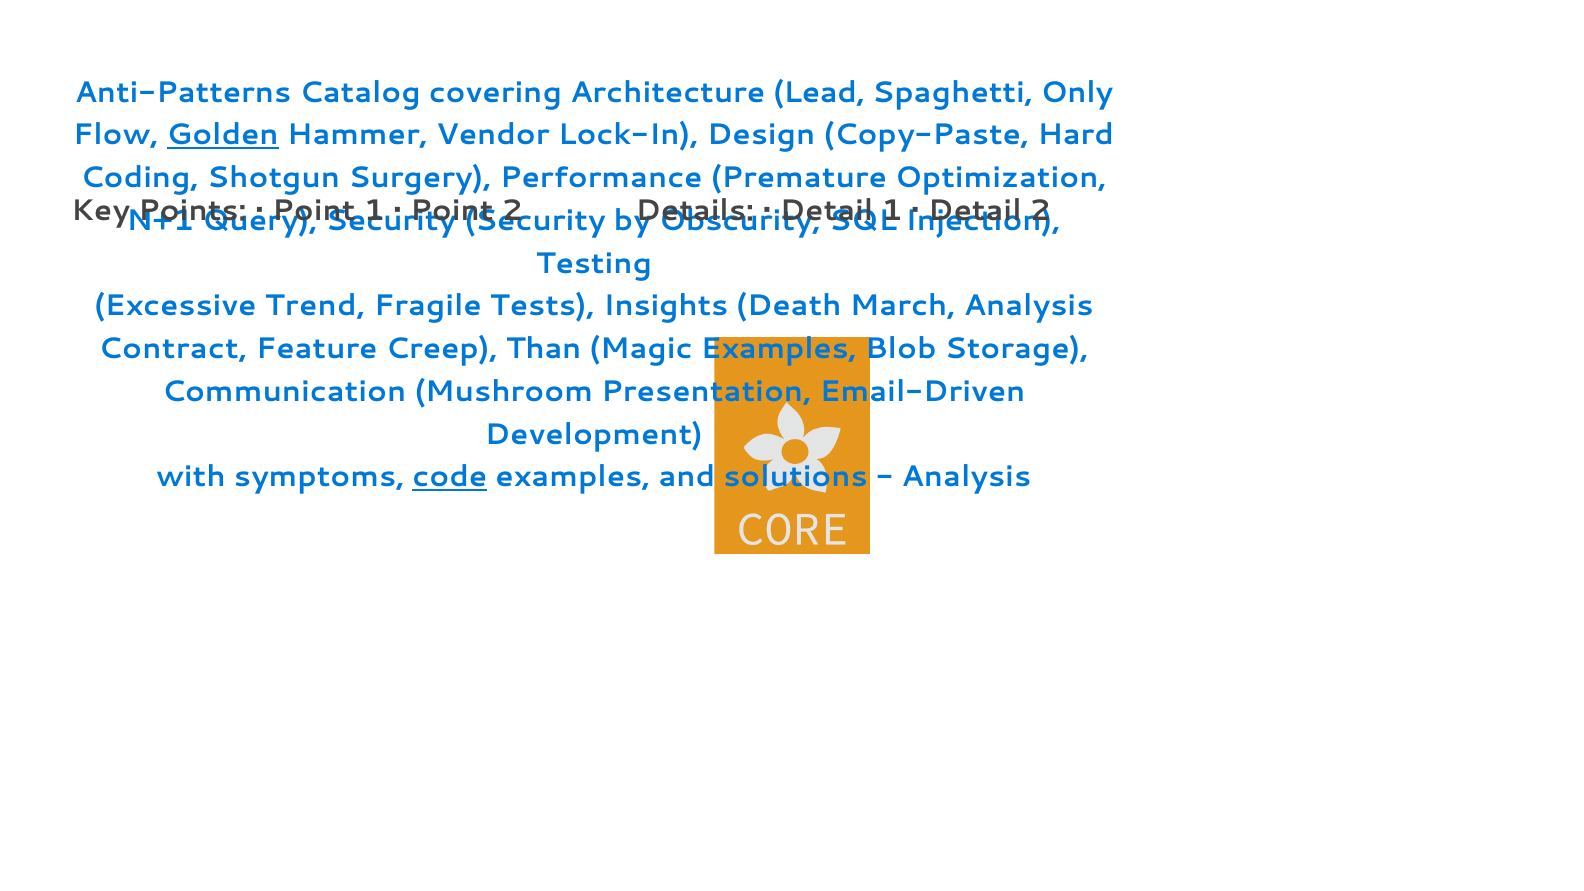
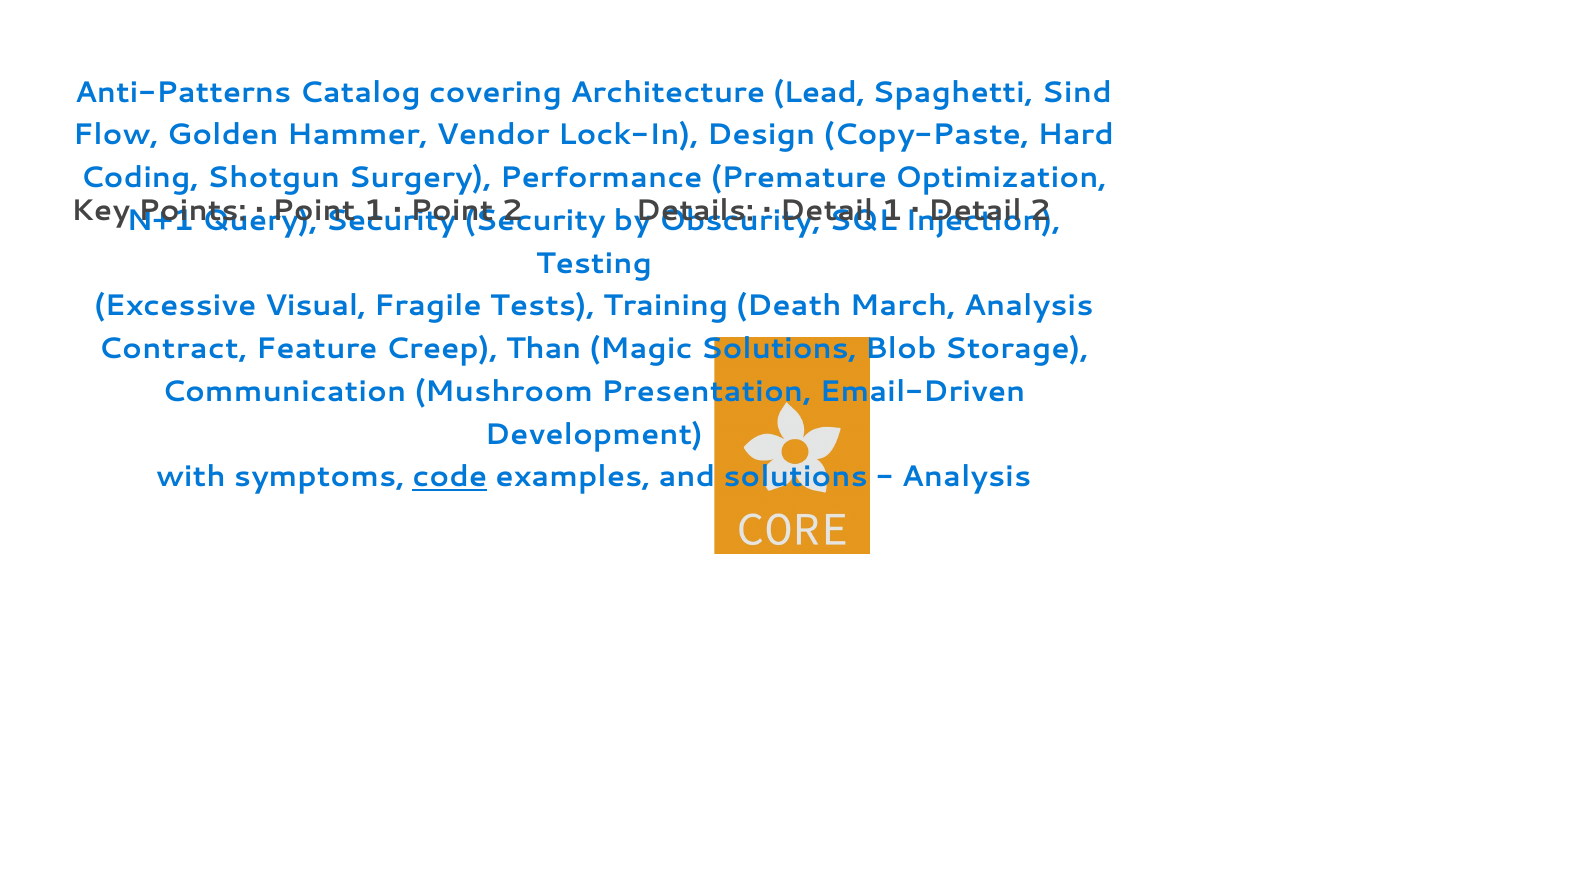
Only: Only -> Sind (1077, 92)
Golden underline: present -> none (223, 135)
Trend: Trend -> Visual (315, 306)
Insights: Insights -> Training (666, 306)
Magic Examples: Examples -> Solutions (779, 349)
